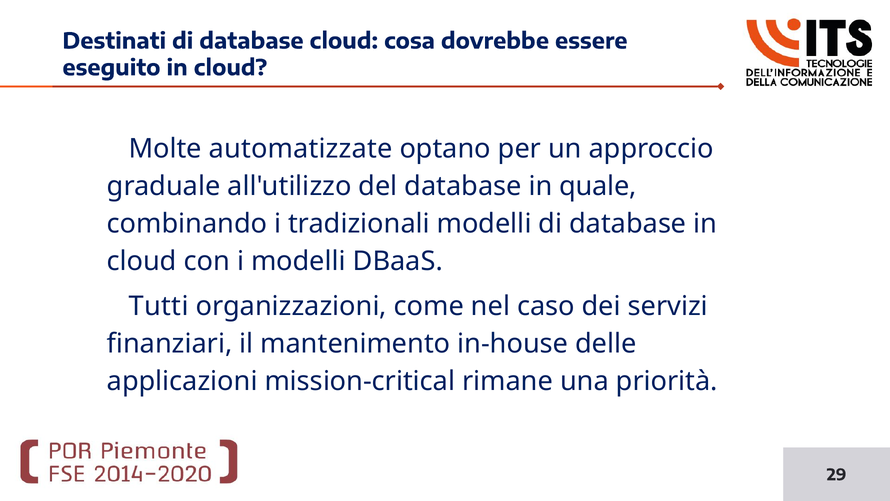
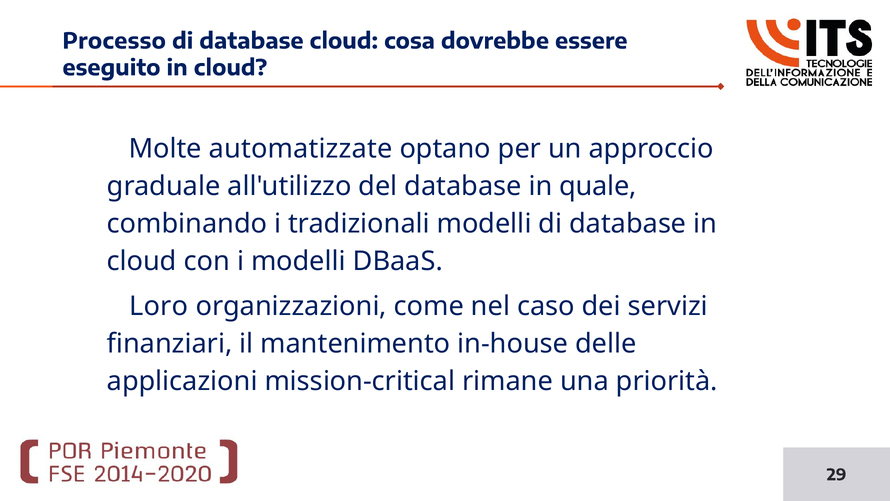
Destinati: Destinati -> Processo (114, 41)
Tutti: Tutti -> Loro (159, 306)
